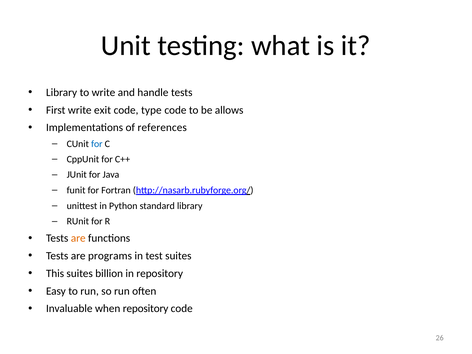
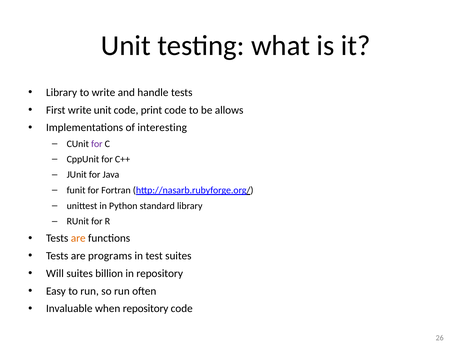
write exit: exit -> unit (103, 110)
type: type -> print (151, 110)
references: references -> interesting (162, 128)
for colour: blue -> purple (97, 144)
This: This -> Will (55, 273)
